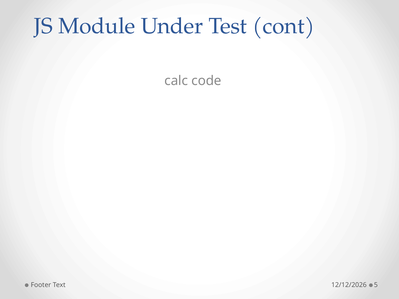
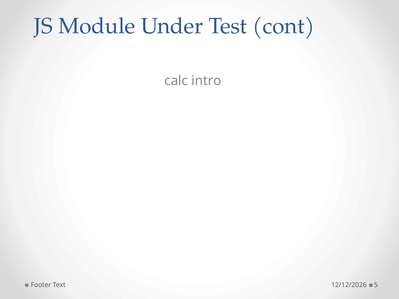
code: code -> intro (206, 81)
